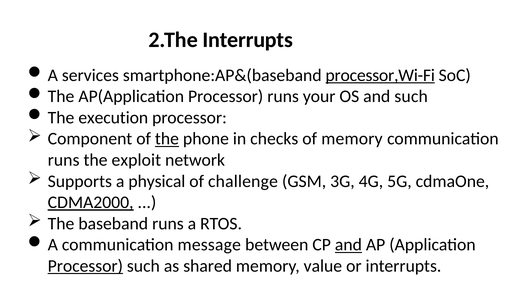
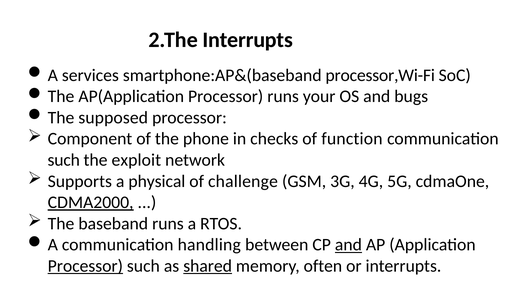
processor,Wi-Fi underline: present -> none (380, 75)
and such: such -> bugs (411, 96)
execution: execution -> supposed (113, 118)
the underline: present -> none (167, 139)
of memory: memory -> function (352, 139)
runs: runs -> such (64, 160)
message: message -> handling (209, 245)
shared underline: none -> present (208, 266)
value: value -> often (323, 266)
